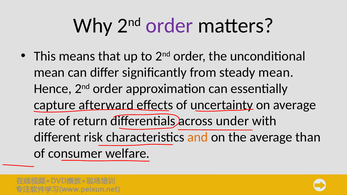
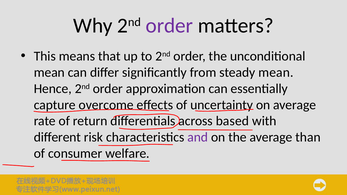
afterward: afterward -> overcome (106, 105)
under: under -> based (232, 121)
and colour: orange -> purple (198, 137)
